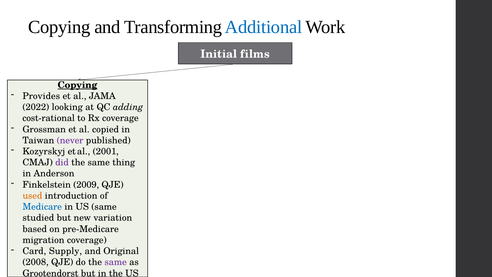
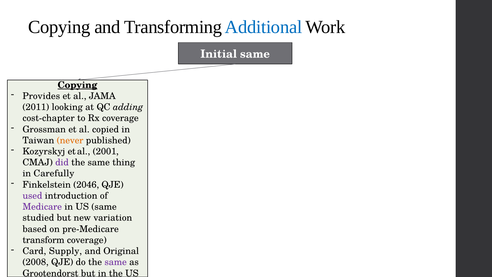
Initial films: films -> same (255, 54)
2022: 2022 -> 2011 (36, 107)
cost-rational: cost-rational -> cost-chapter (49, 118)
never colour: purple -> orange (70, 140)
Anderson: Anderson -> Carefully (54, 173)
2009: 2009 -> 2046 (86, 185)
used colour: orange -> purple (32, 196)
Medicare colour: blue -> purple (42, 207)
migration: migration -> transform (44, 240)
